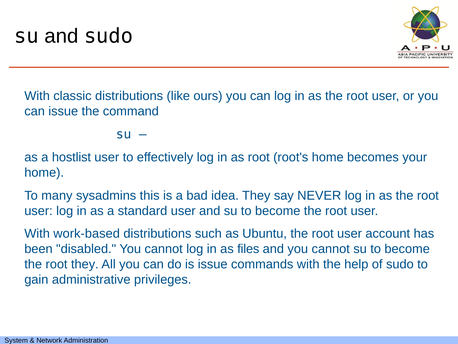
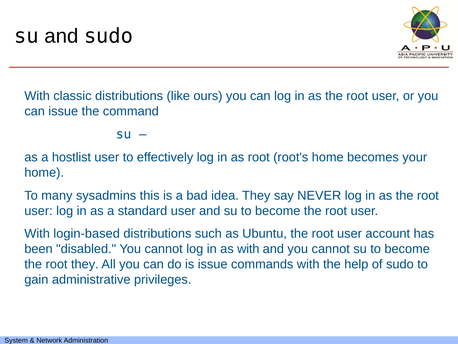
work-based: work-based -> login-based (87, 233)
as files: files -> with (248, 249)
